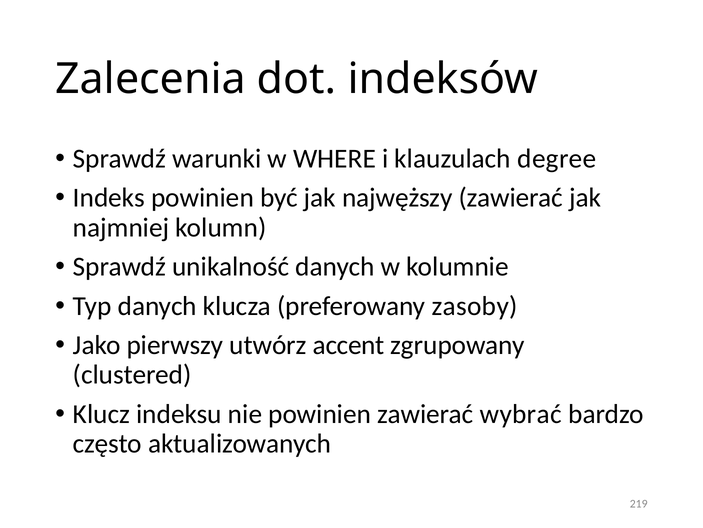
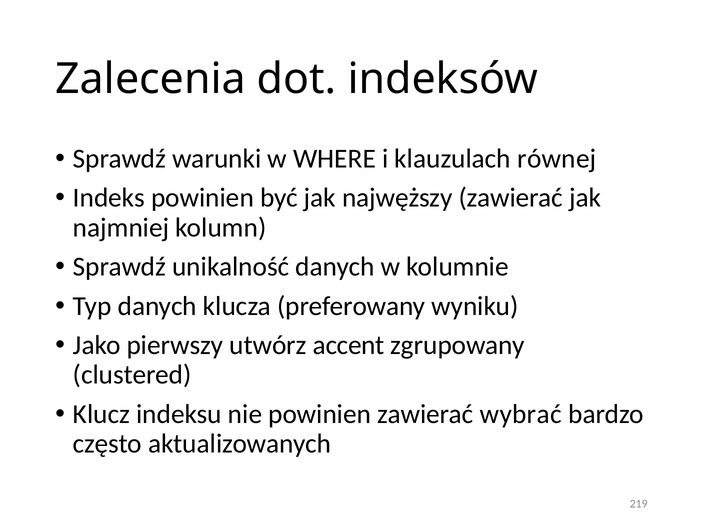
degree: degree -> równej (557, 158)
zasoby: zasoby -> wyniku (475, 306)
